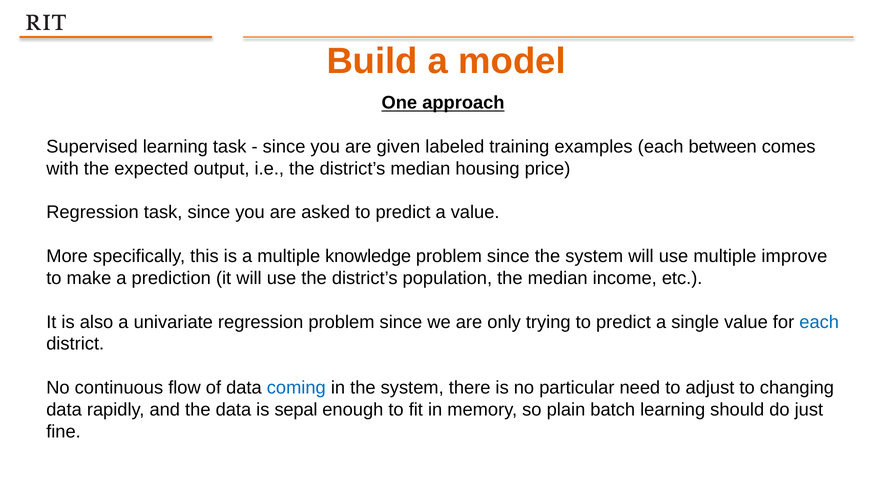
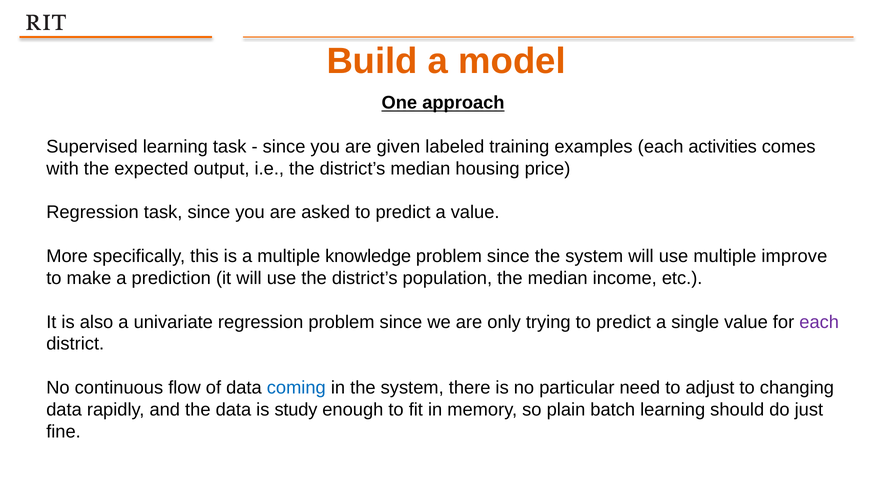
between: between -> activities (723, 147)
each colour: blue -> purple (819, 322)
sepal: sepal -> study (296, 410)
